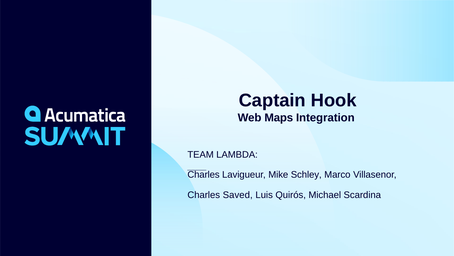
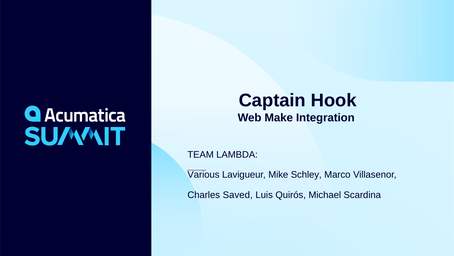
Maps: Maps -> Make (279, 118)
Charles: Charles -> Various (203, 174)
